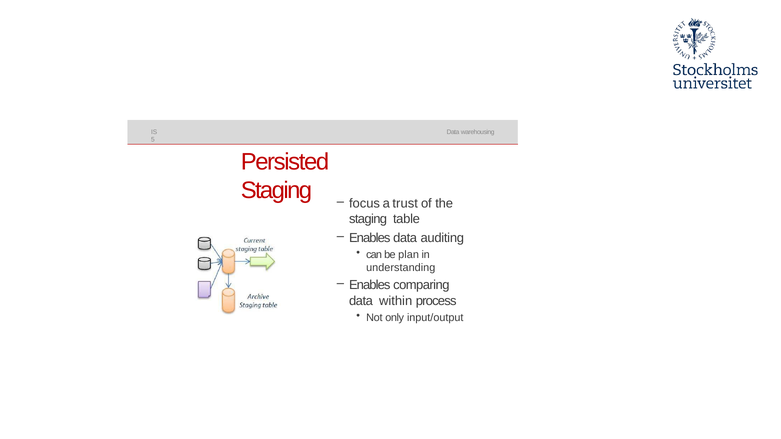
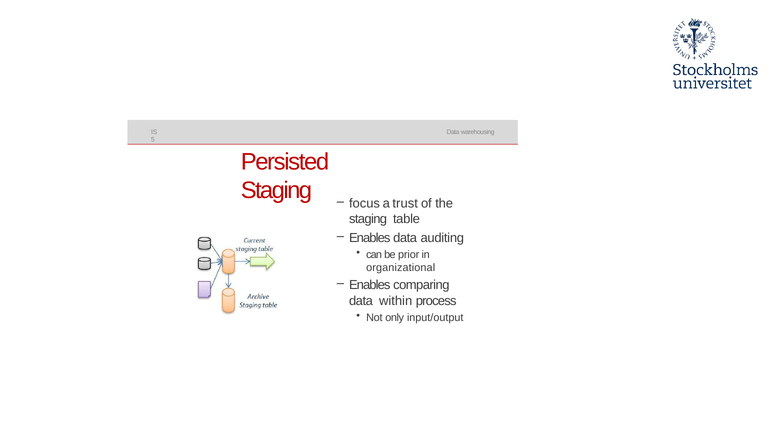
plan: plan -> prior (409, 255)
understanding: understanding -> organizational (401, 268)
